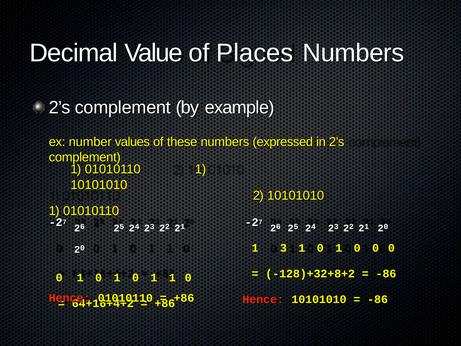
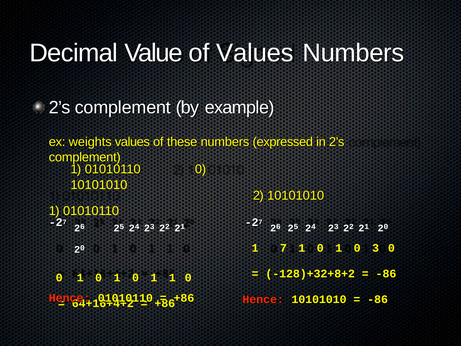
of Places: Places -> Values (255, 53)
number: number -> weights (90, 142)
01010110 1: 1 -> 0 (201, 169)
1 3: 3 -> 7 (283, 248)
1 0 0: 0 -> 3 (376, 248)
